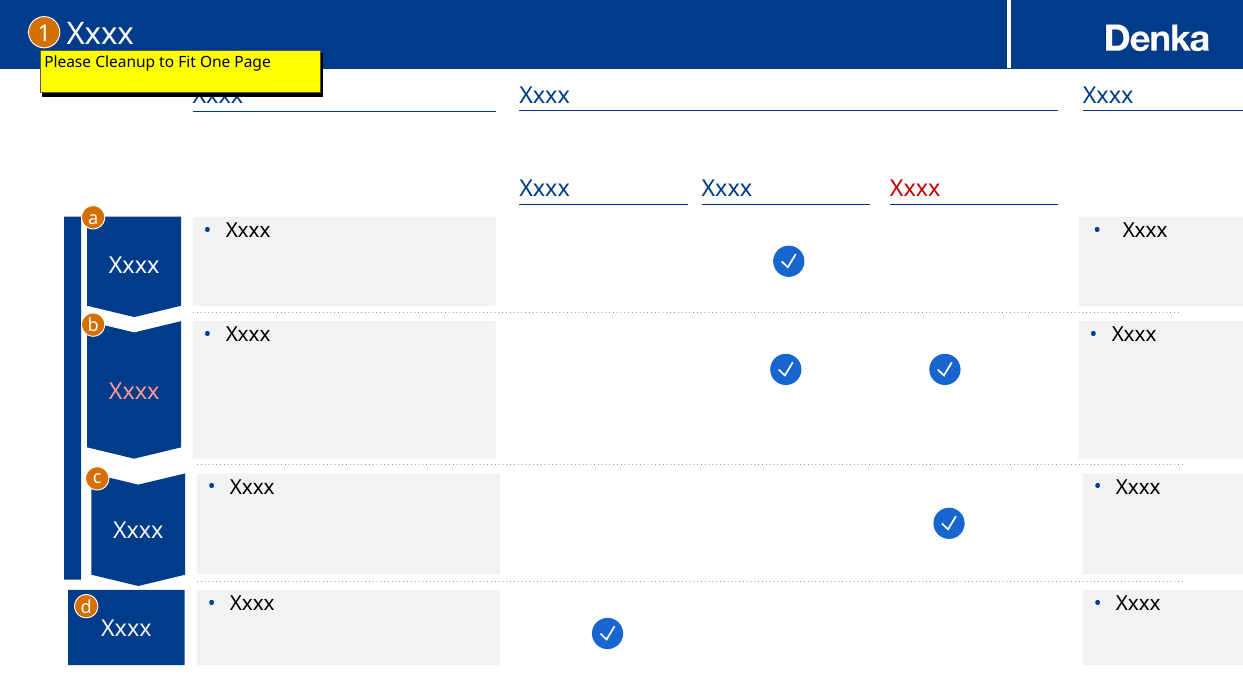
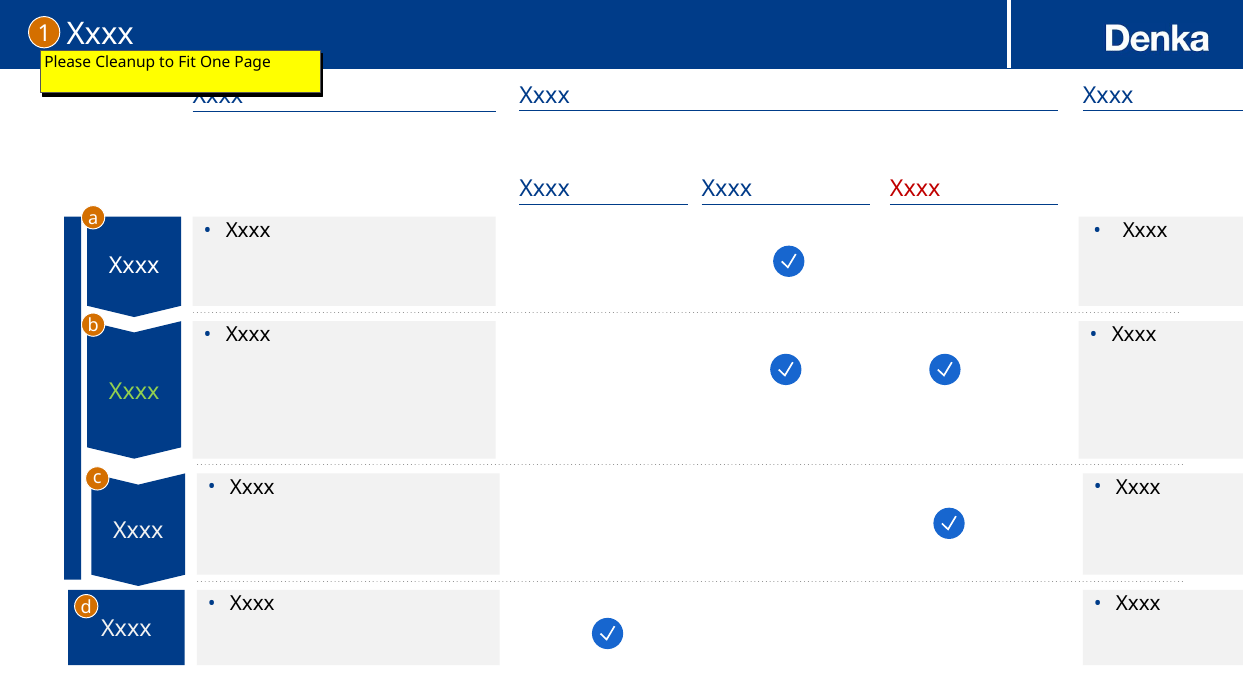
Xxxx colour: pink -> light green (134, 392)
